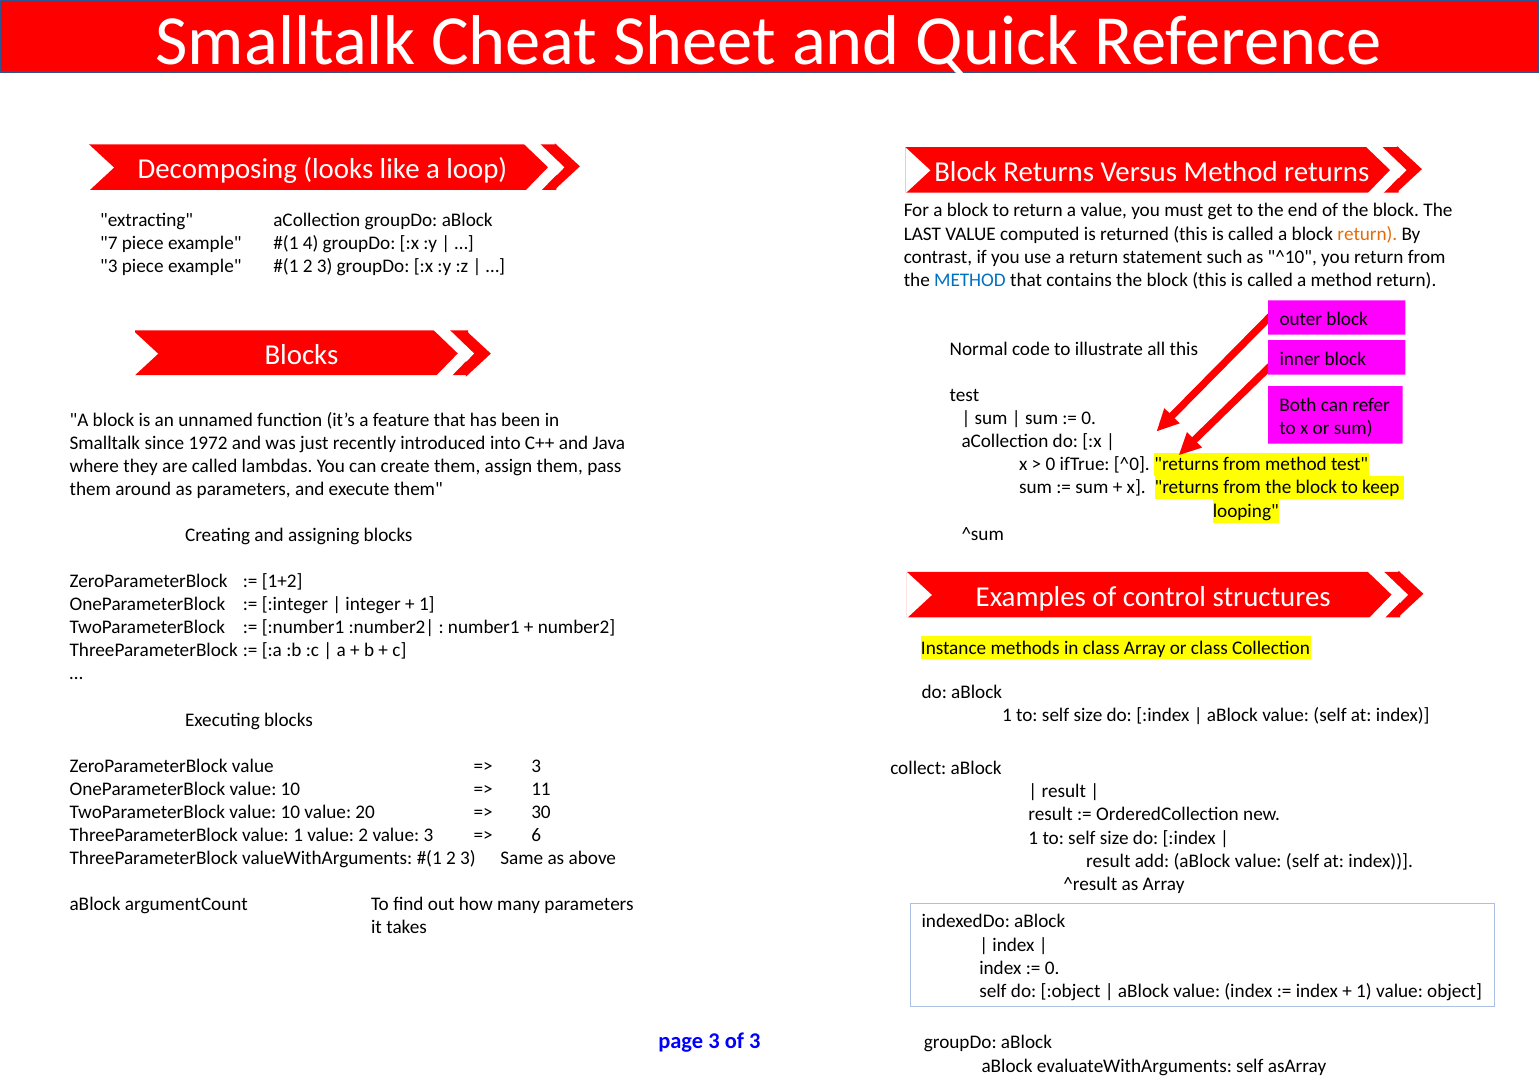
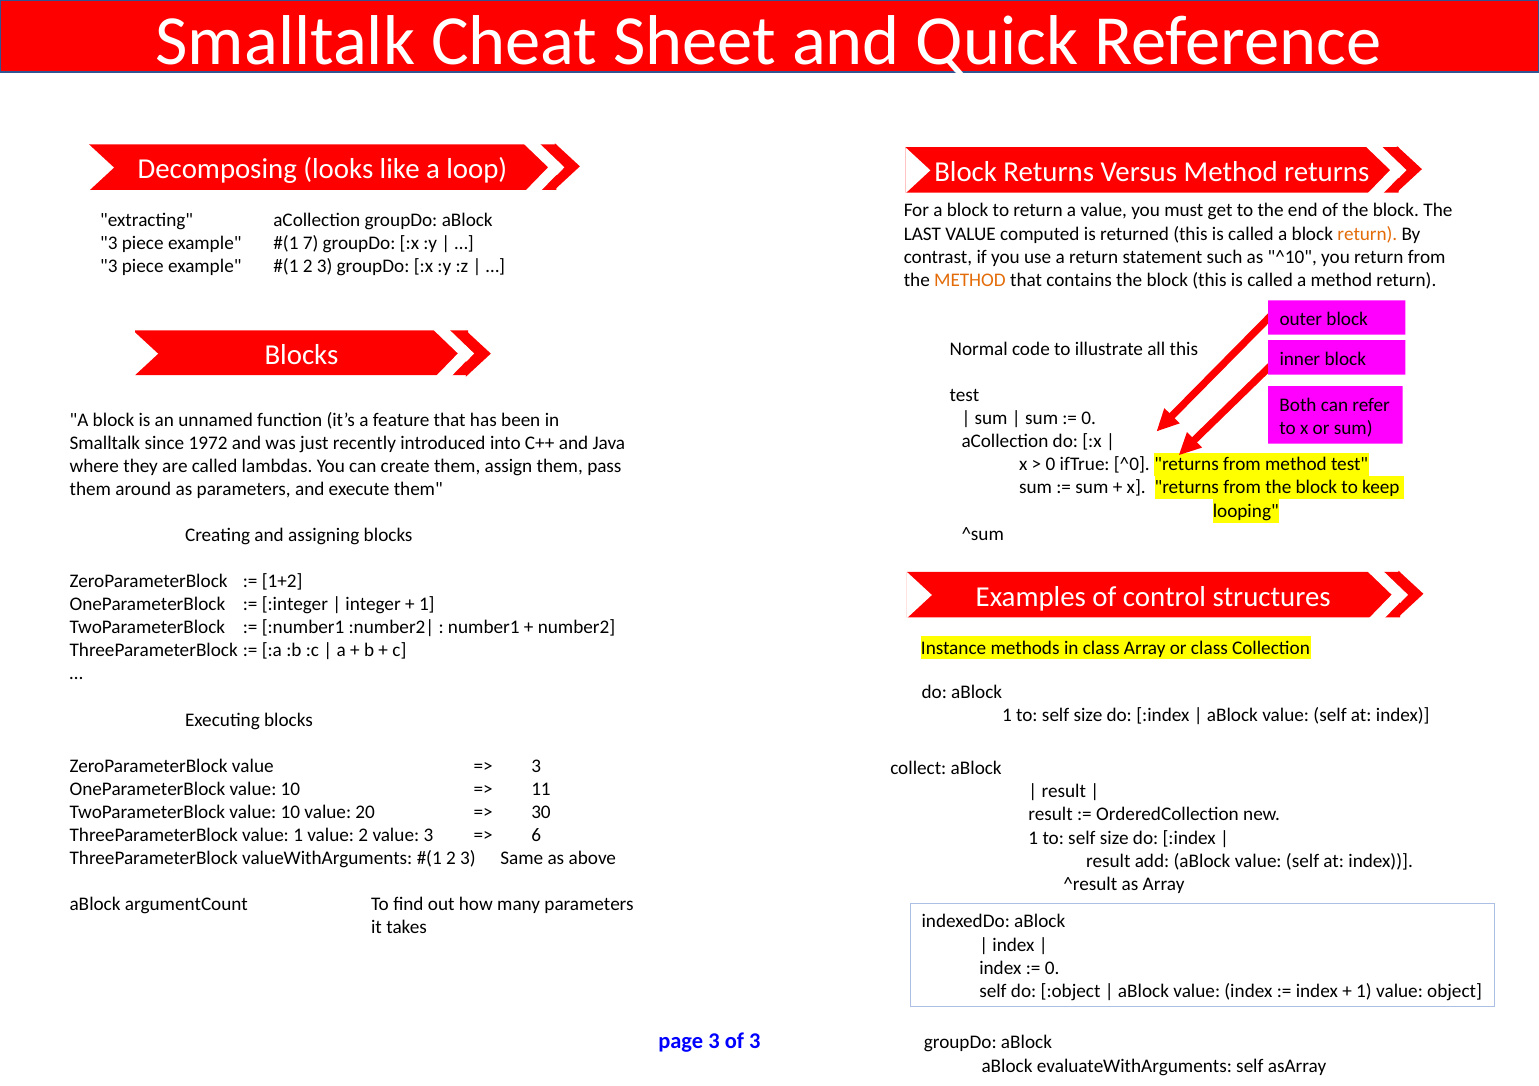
7: 7 -> 3 (109, 244)
4: 4 -> 7 (311, 244)
METHOD colour: blue -> orange (970, 280)
